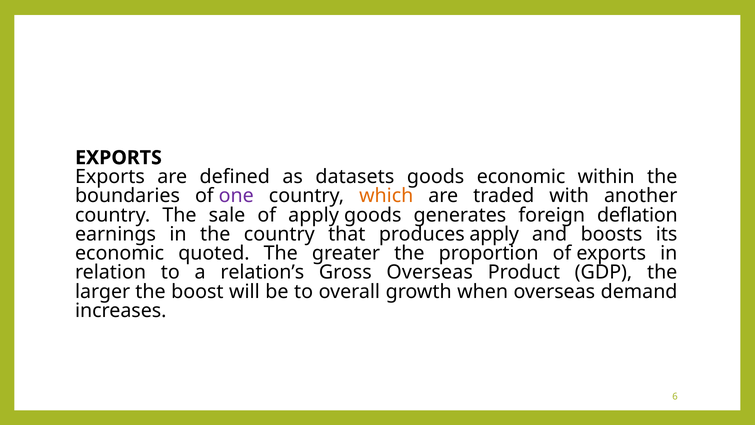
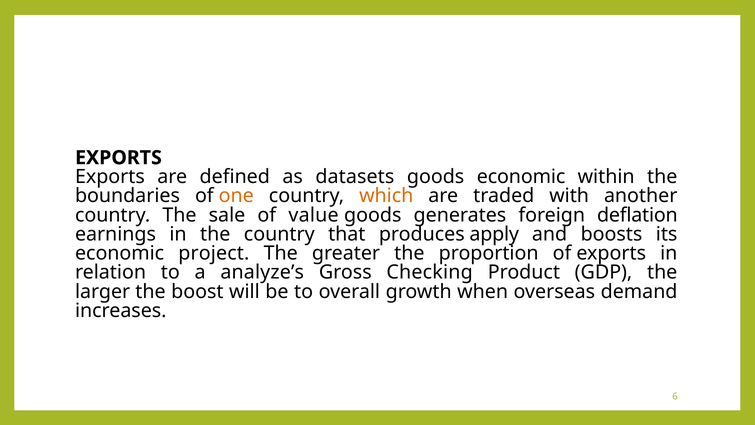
one colour: purple -> orange (236, 196)
of apply: apply -> value (314, 215)
quoted: quoted -> project (214, 253)
relation’s: relation’s -> analyze’s (262, 272)
Gross Overseas: Overseas -> Checking (430, 272)
